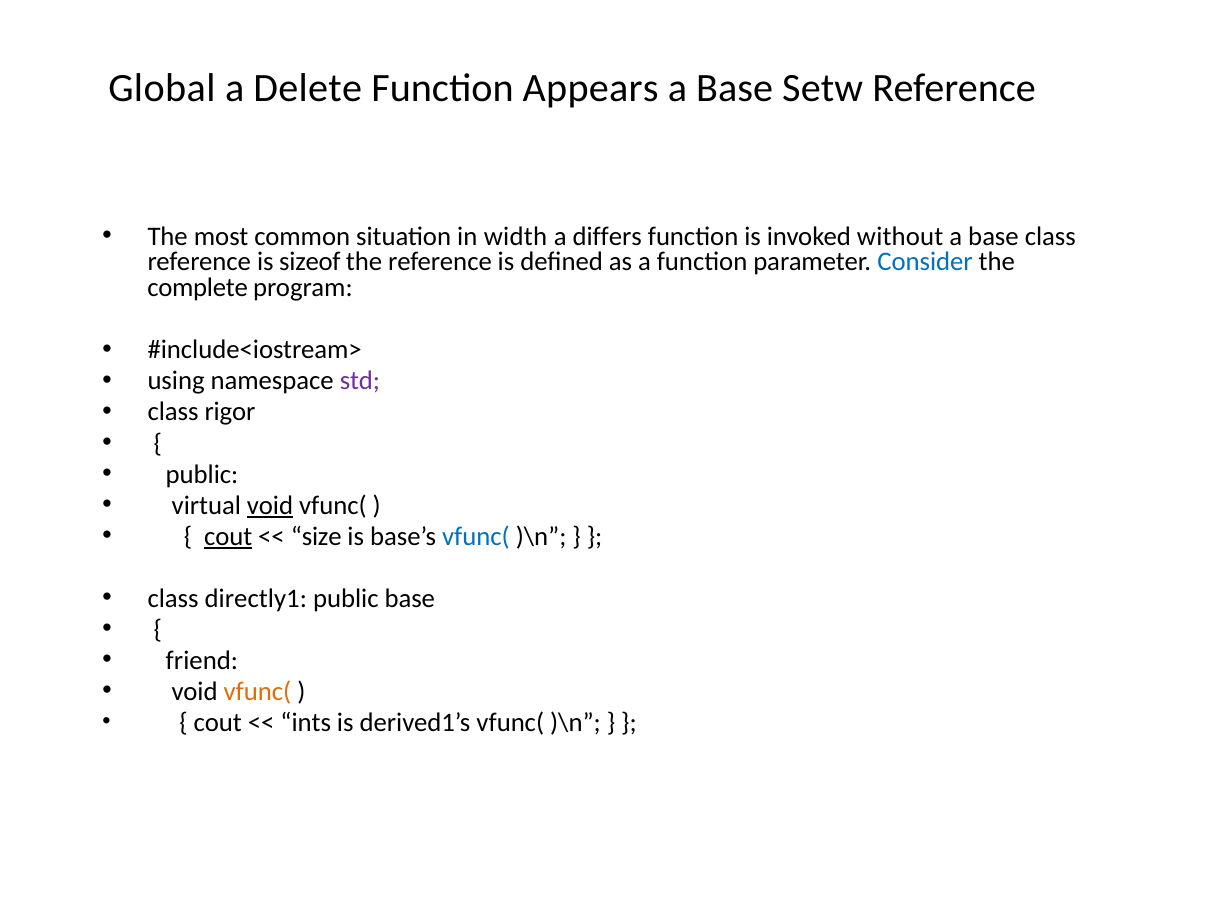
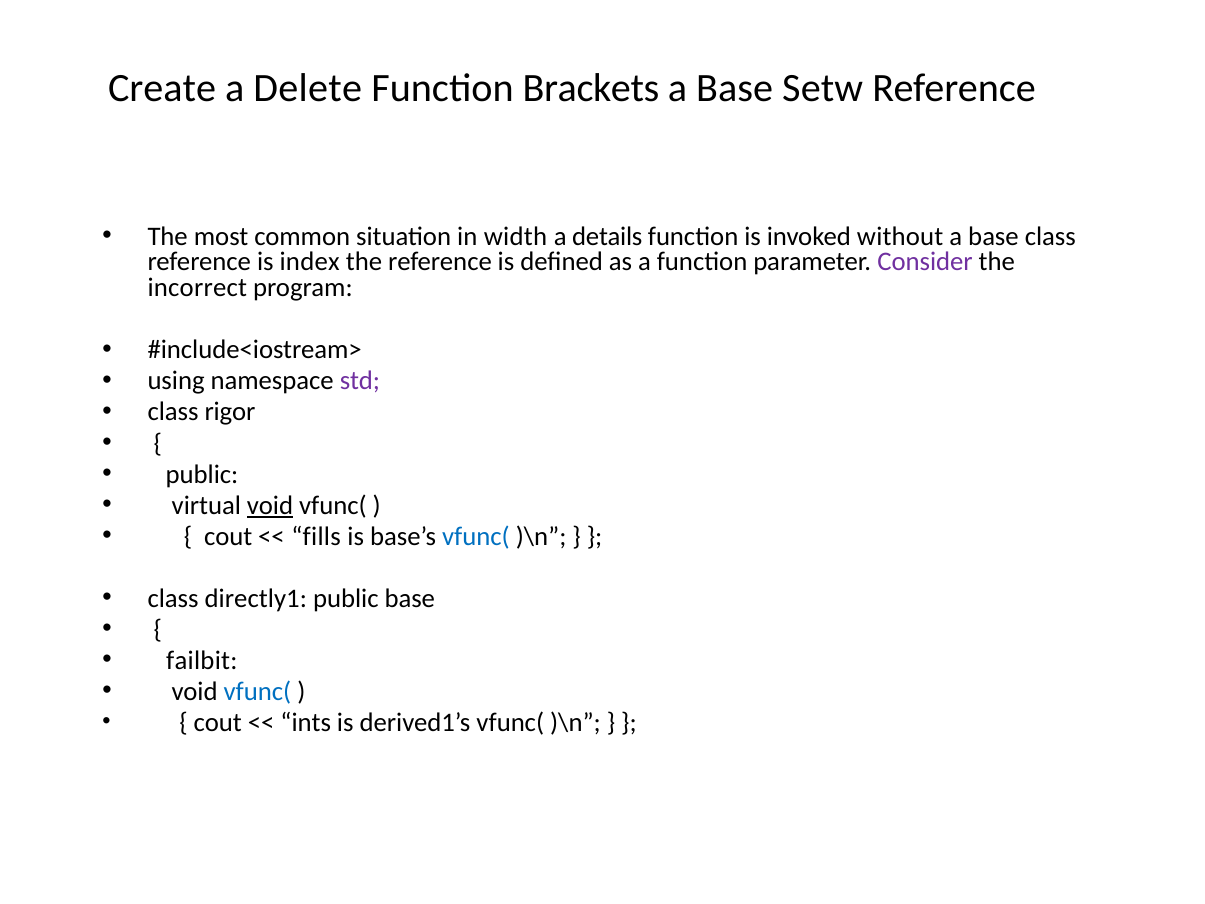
Global: Global -> Create (162, 88)
Appears: Appears -> Brackets (591, 88)
differs: differs -> details (607, 236)
sizeof: sizeof -> index (310, 262)
Consider colour: blue -> purple (925, 262)
complete: complete -> incorrect (197, 288)
cout underline: present -> none (228, 536)
size: size -> fills (316, 536)
friend: friend -> failbit (202, 661)
vfunc( colour: orange -> blue (257, 692)
